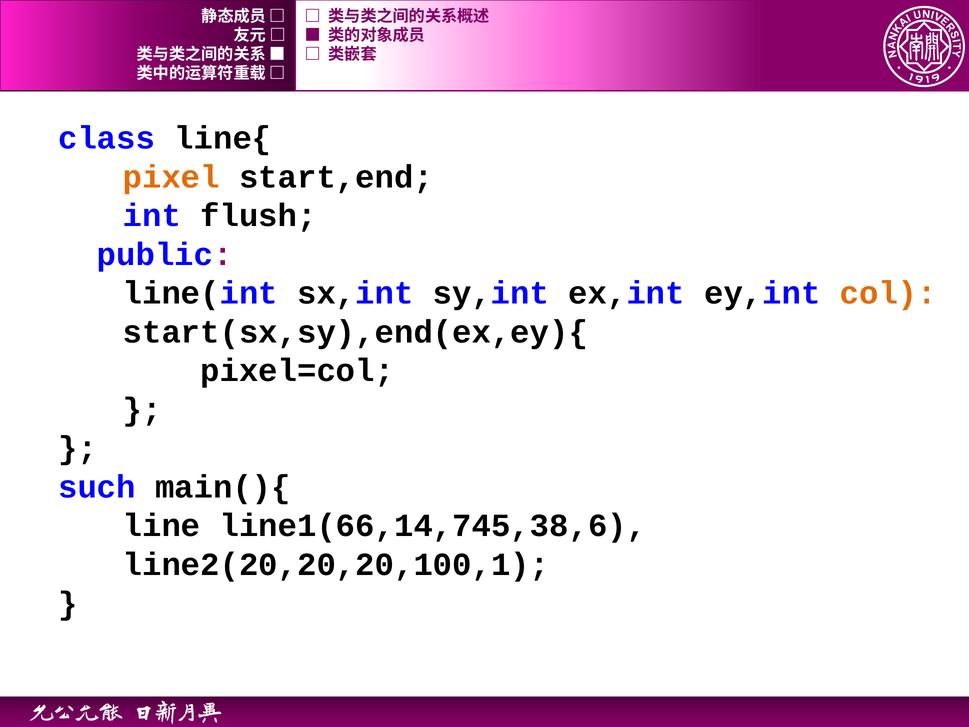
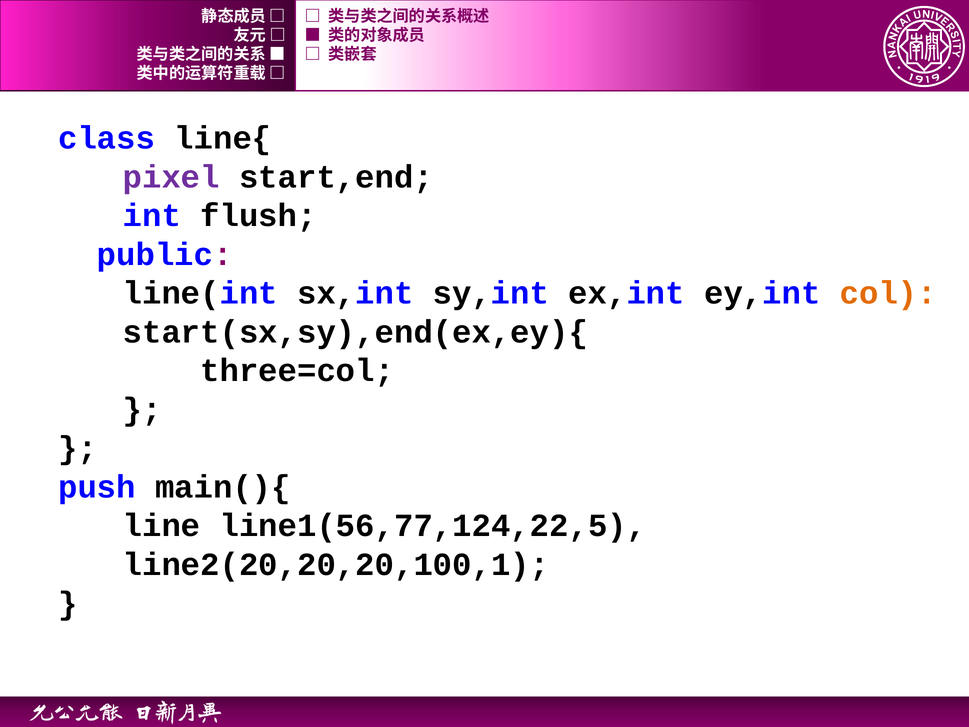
pixel colour: orange -> purple (171, 177)
pixel=col: pixel=col -> three=col (297, 371)
such: such -> push (97, 487)
line1(66,14,745,38,6: line1(66,14,745,38,6 -> line1(56,77,124,22,5 (433, 526)
